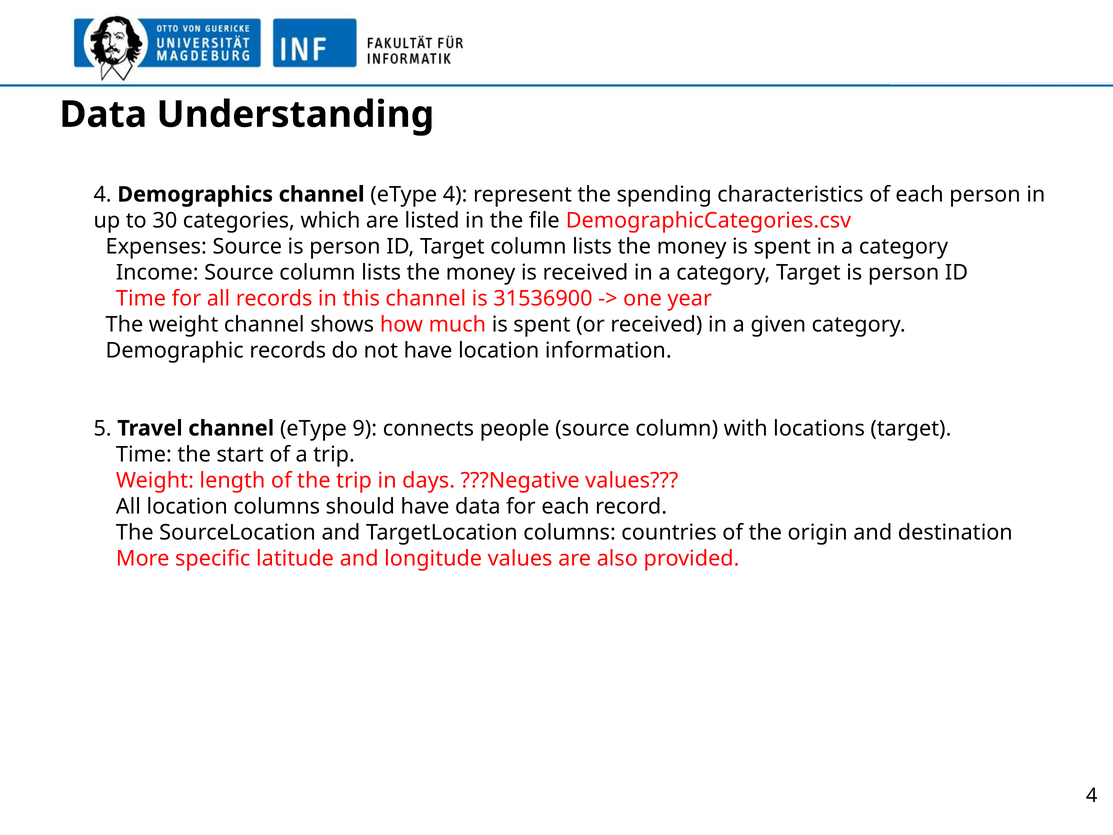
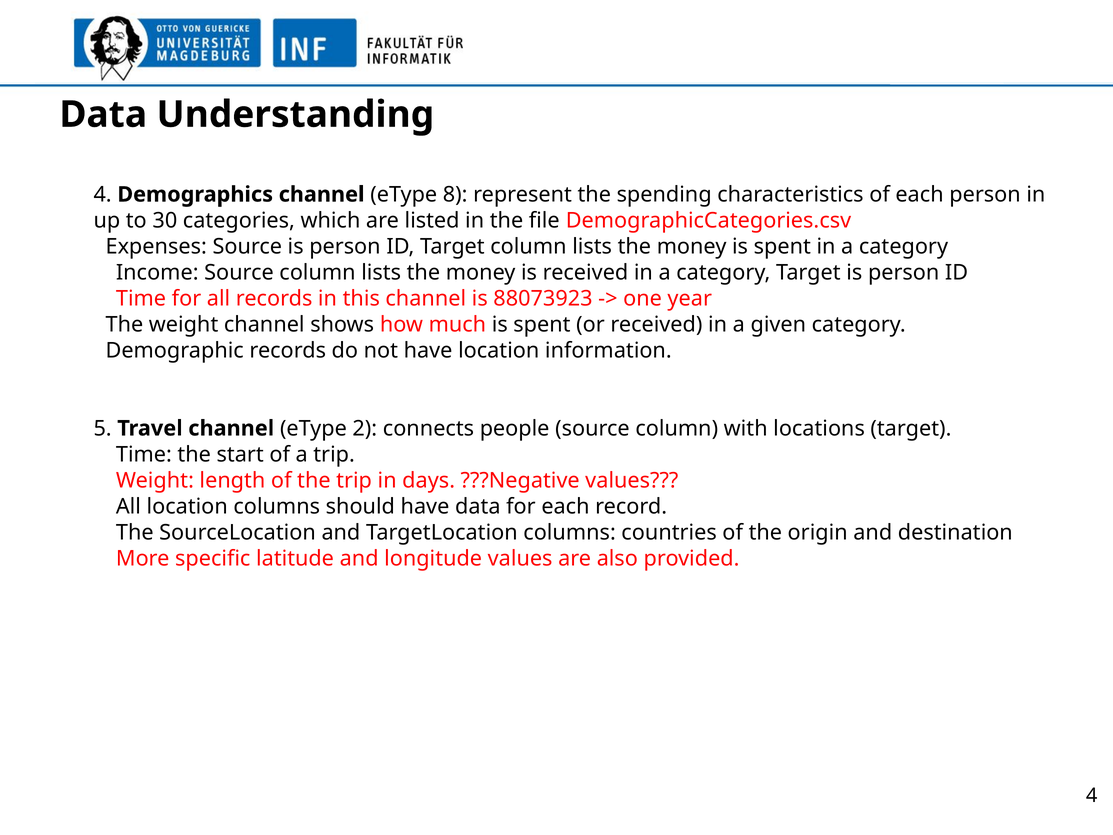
eType 4: 4 -> 8 (455, 194)
31536900: 31536900 -> 88073923 (543, 298)
9: 9 -> 2 (365, 428)
